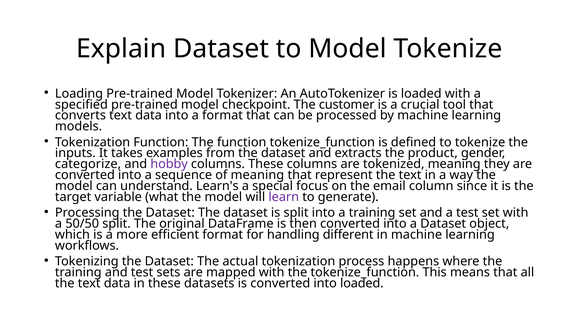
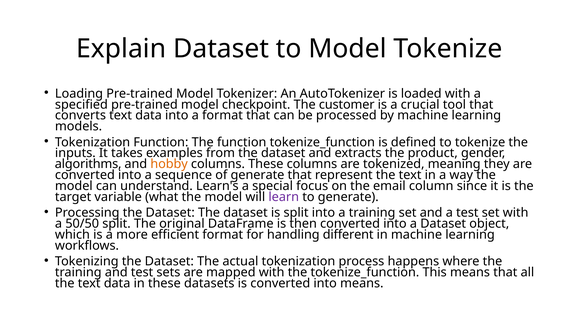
categorize: categorize -> algorithms (88, 164)
hobby colour: purple -> orange (169, 164)
of meaning: meaning -> generate (258, 175)
into loaded: loaded -> means (362, 283)
